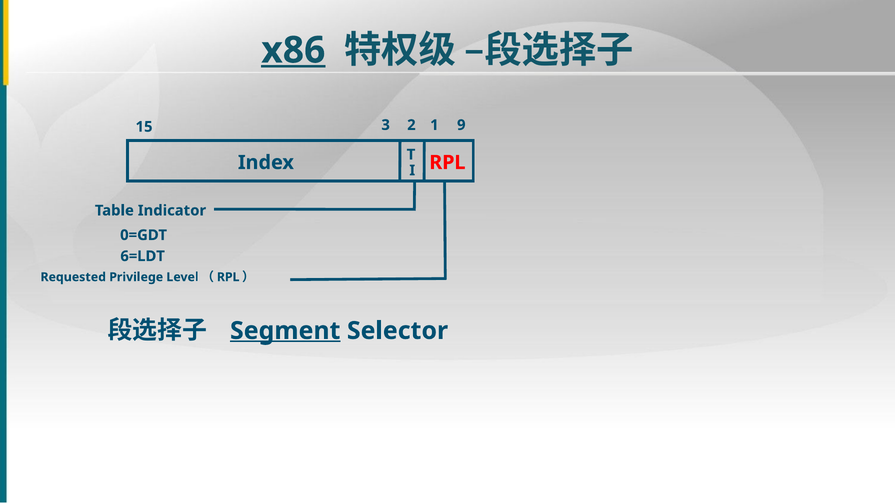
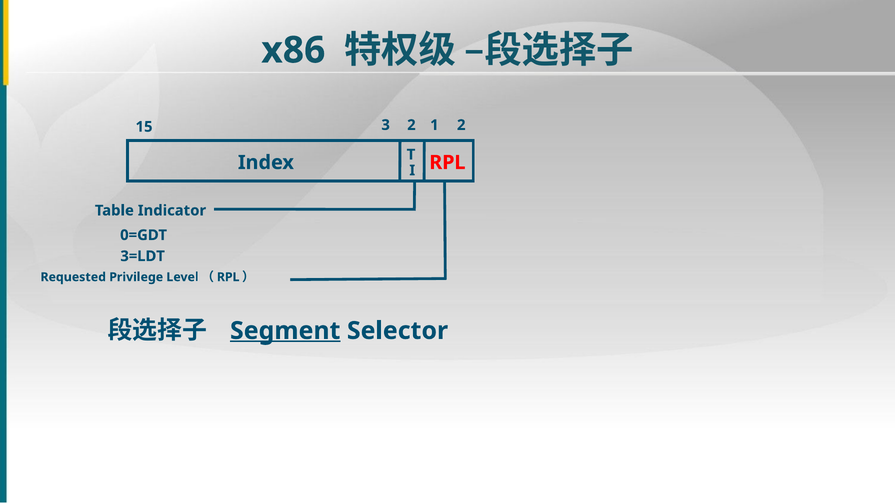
x86 underline: present -> none (293, 50)
1 9: 9 -> 2 (461, 125)
6=LDT: 6=LDT -> 3=LDT (143, 256)
